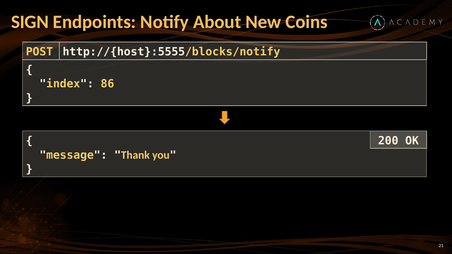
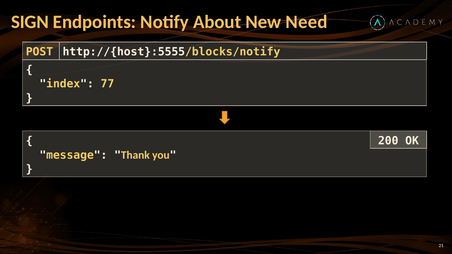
Coins: Coins -> Need (306, 22)
86: 86 -> 77 (107, 84)
